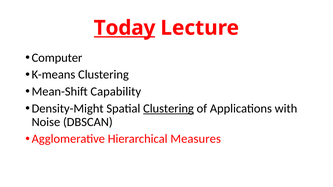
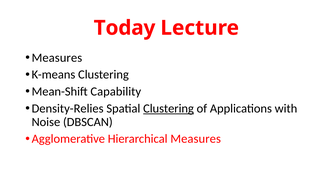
Today underline: present -> none (125, 28)
Computer: Computer -> Measures (57, 58)
Density-Might: Density-Might -> Density-Relies (68, 109)
